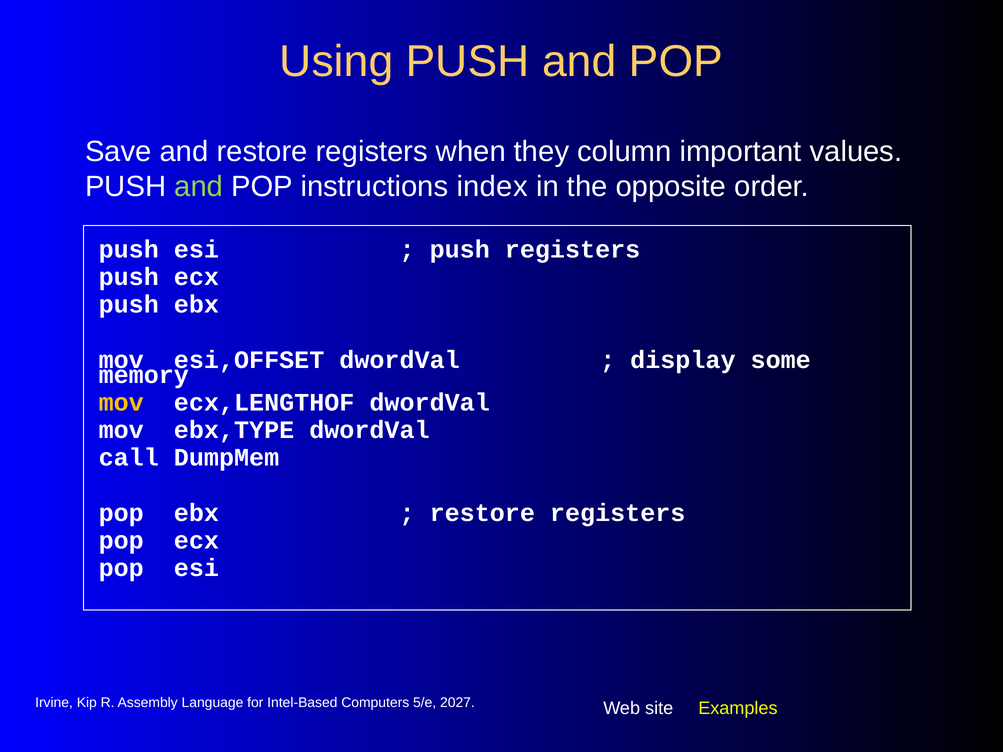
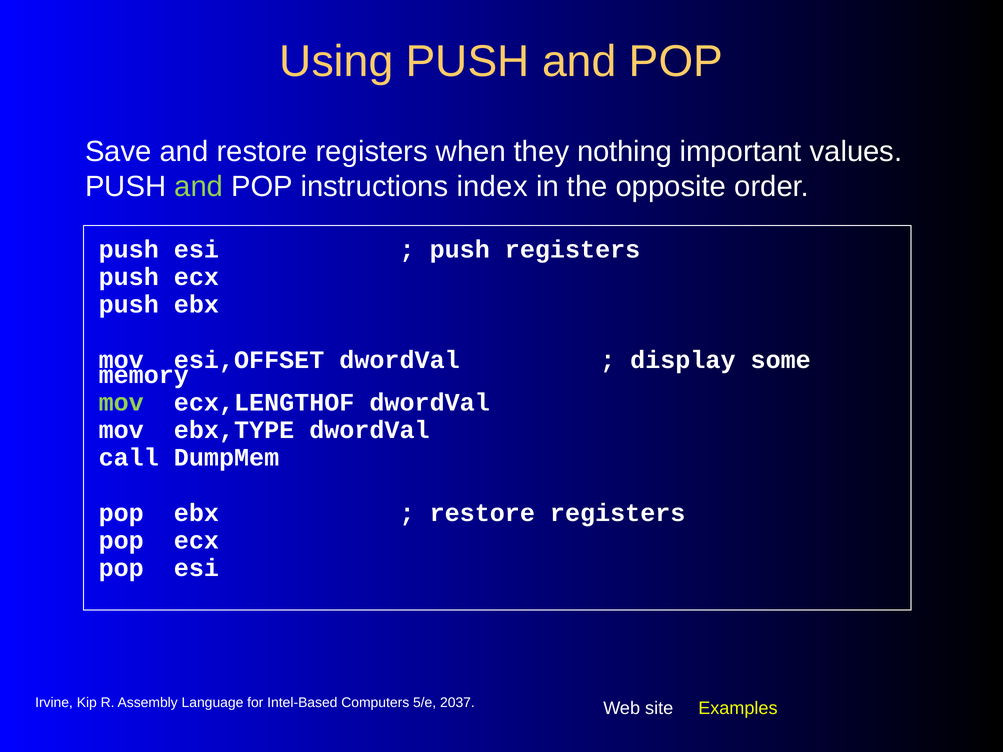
column: column -> nothing (625, 152)
mov colour: yellow -> light green (121, 403)
2027: 2027 -> 2037 (457, 703)
